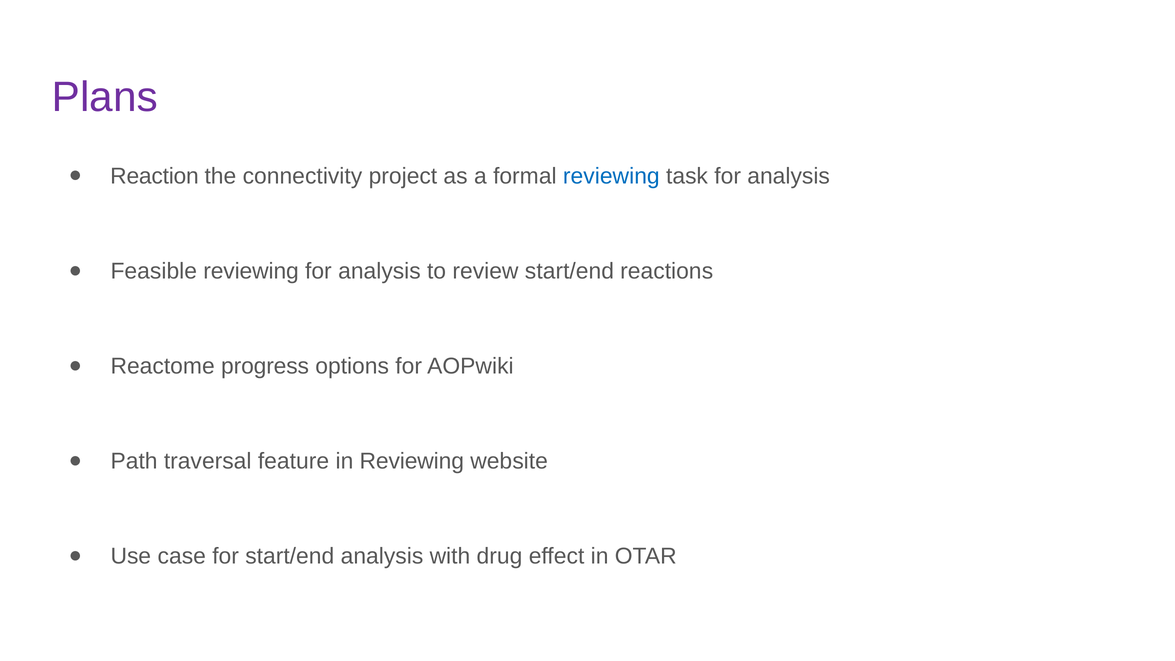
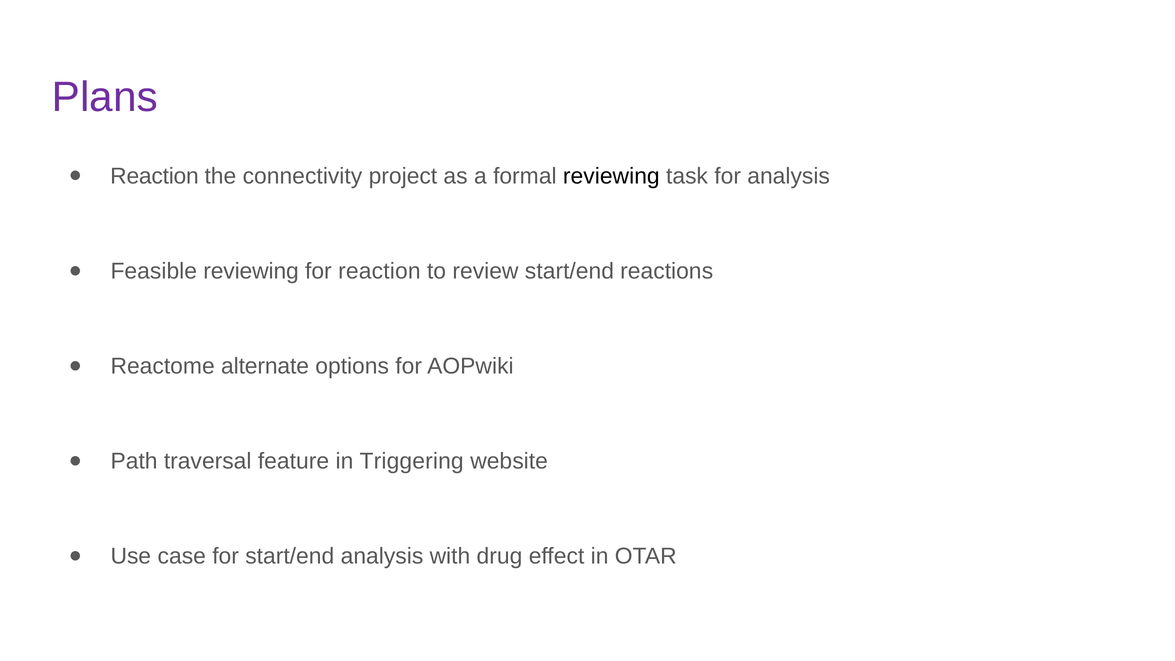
reviewing colour: blue -> black (611, 176)
analysis: analysis -> reaction (379, 271)
progress: progress -> alternate (265, 366)
in Reviewing: Reviewing -> Triggering (412, 461)
